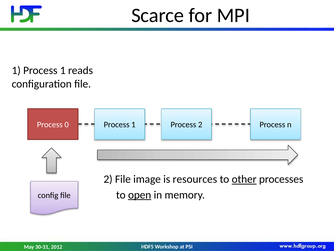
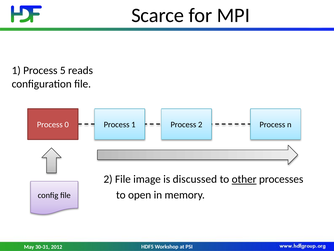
1 Process 1: 1 -> 5 (63, 70)
resources: resources -> discussed (195, 179)
open underline: present -> none (140, 195)
